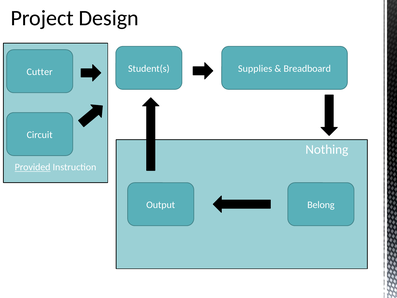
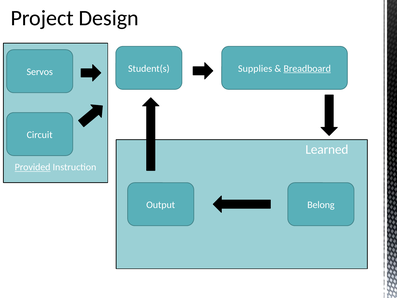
Breadboard underline: none -> present (307, 68)
Cutter: Cutter -> Servos (40, 72)
Nothing: Nothing -> Learned (327, 149)
